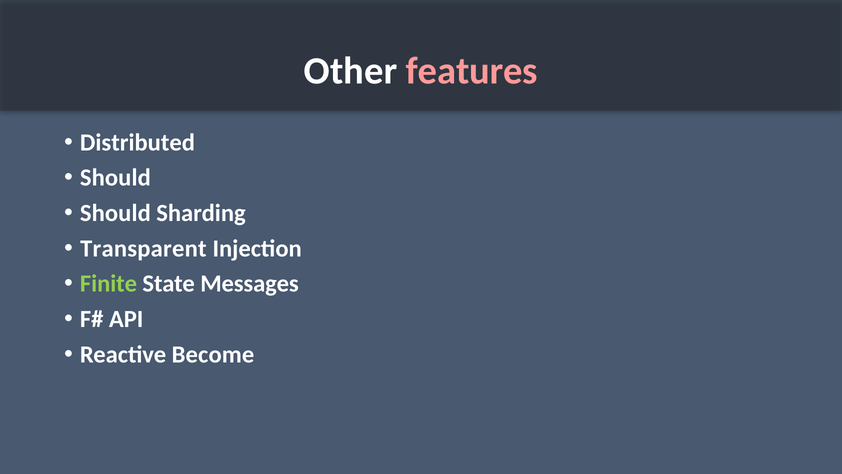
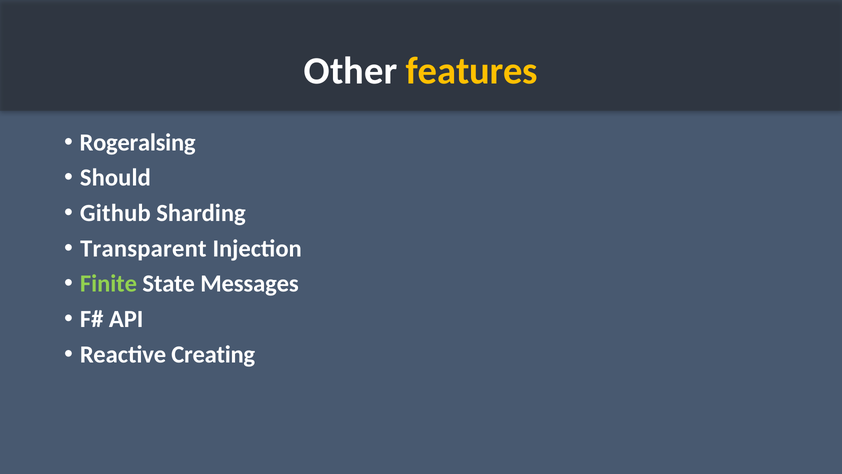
features colour: pink -> yellow (472, 71)
Distributed: Distributed -> Rogeralsing (138, 142)
Should: Should -> Github (115, 213)
Become: Become -> Creating (213, 354)
